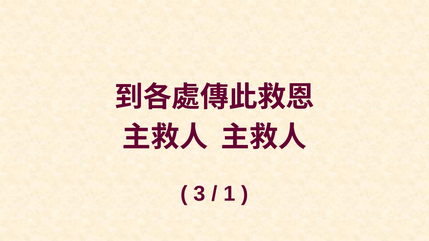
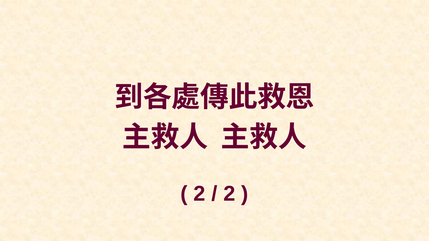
3: 3 -> 2 (200, 194)
1: 1 -> 2 (229, 194)
